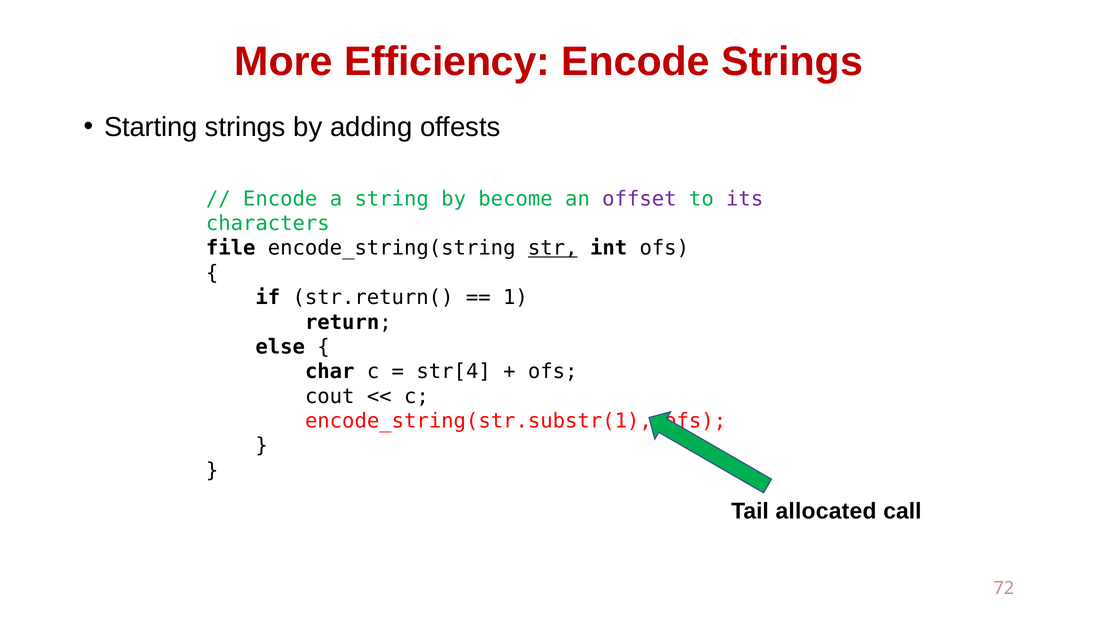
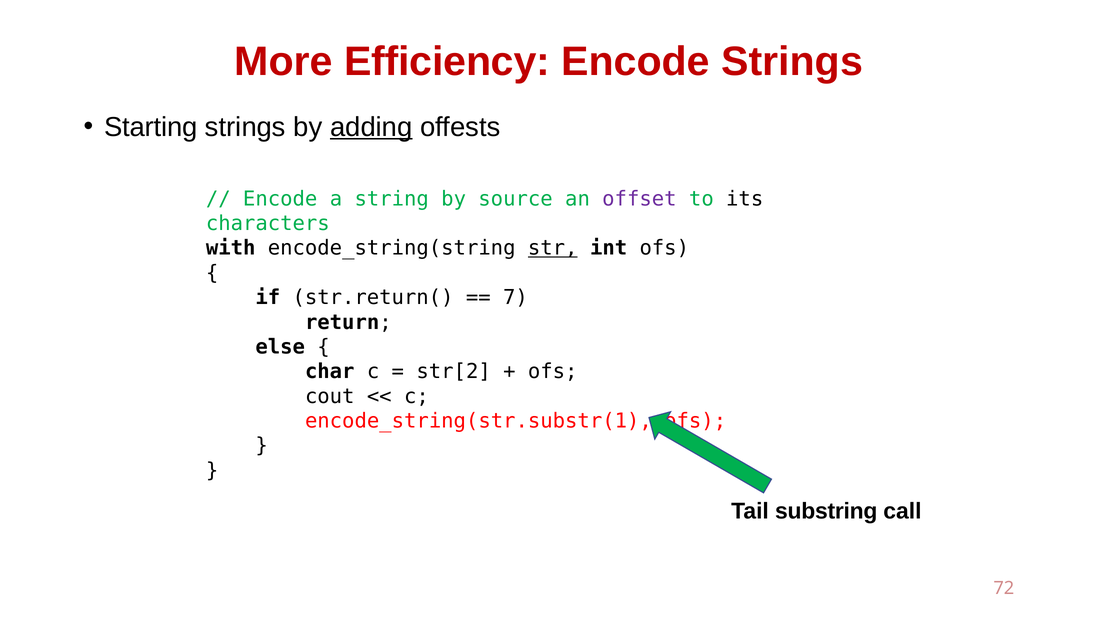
adding underline: none -> present (371, 127)
become: become -> source (516, 199)
its colour: purple -> black (745, 199)
file: file -> with (231, 248)
1: 1 -> 7 (515, 298)
str[4: str[4 -> str[2 (454, 372)
allocated: allocated -> substring (826, 512)
